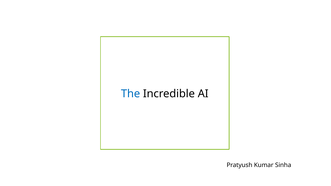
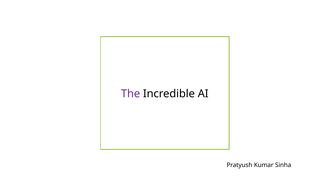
The colour: blue -> purple (131, 94)
